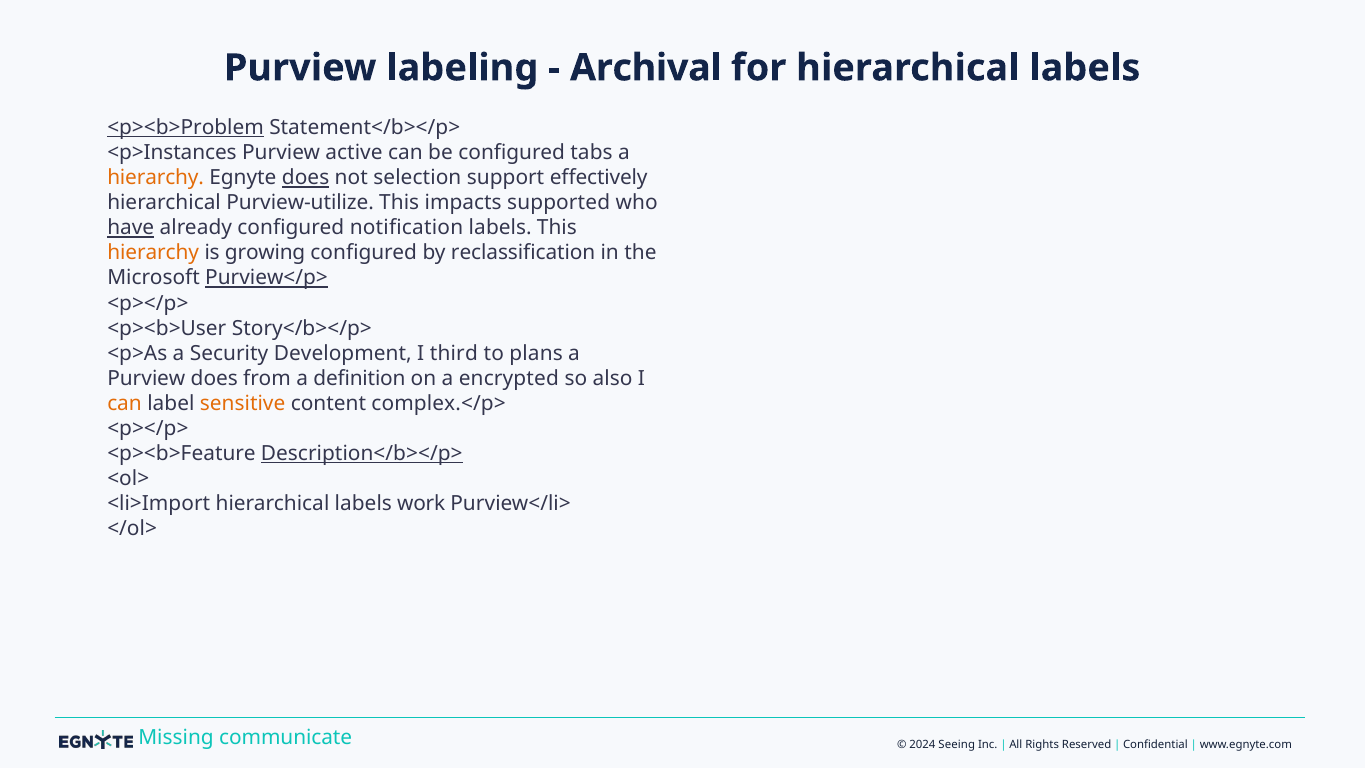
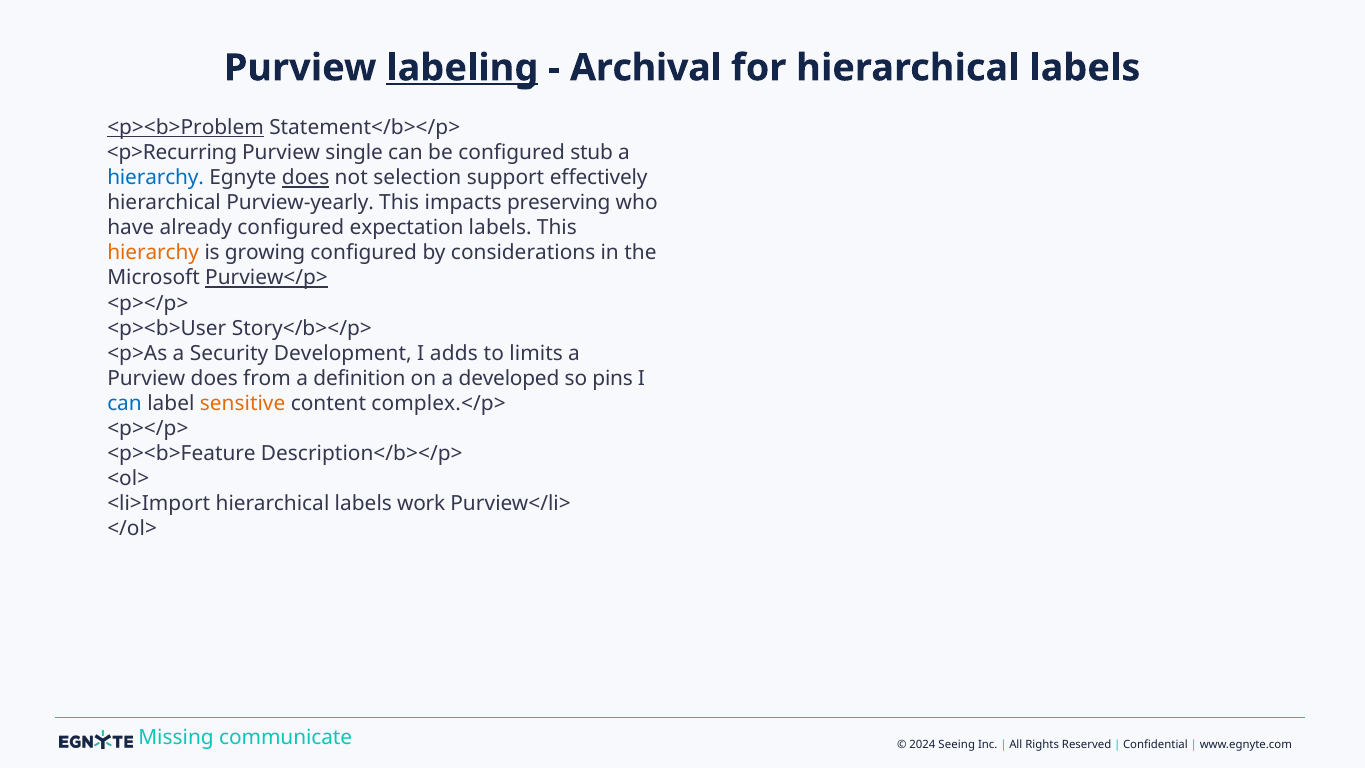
labeling underline: none -> present (462, 68)
<p>Instances: <p>Instances -> <p>Recurring (172, 153)
active: active -> single (354, 153)
tabs: tabs -> stub (592, 153)
hierarchy colour: orange -> blue (156, 178)
Purview-utilize: Purview-utilize -> Purview-yearly (300, 203)
supported: supported -> preserving (559, 203)
have underline: present -> none (131, 228)
notification: notification -> expectation (407, 228)
reclassification: reclassification -> considerations (523, 253)
third: third -> adds (454, 353)
plans: plans -> limits (536, 353)
encrypted: encrypted -> developed (509, 378)
also: also -> pins (613, 378)
can colour: orange -> blue (125, 403)
Description</b></p> underline: present -> none (362, 453)
